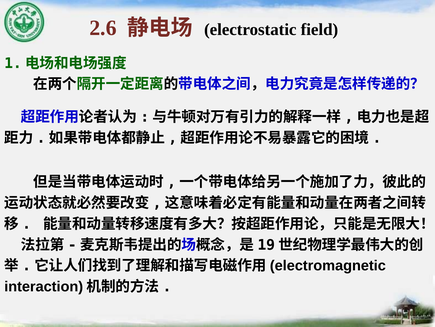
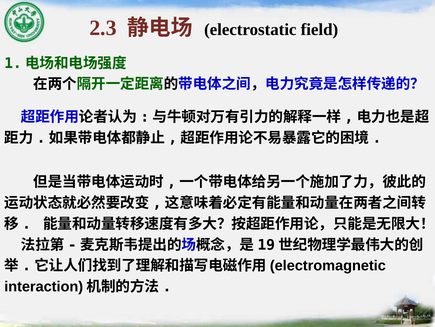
2.6: 2.6 -> 2.3 (103, 28)
